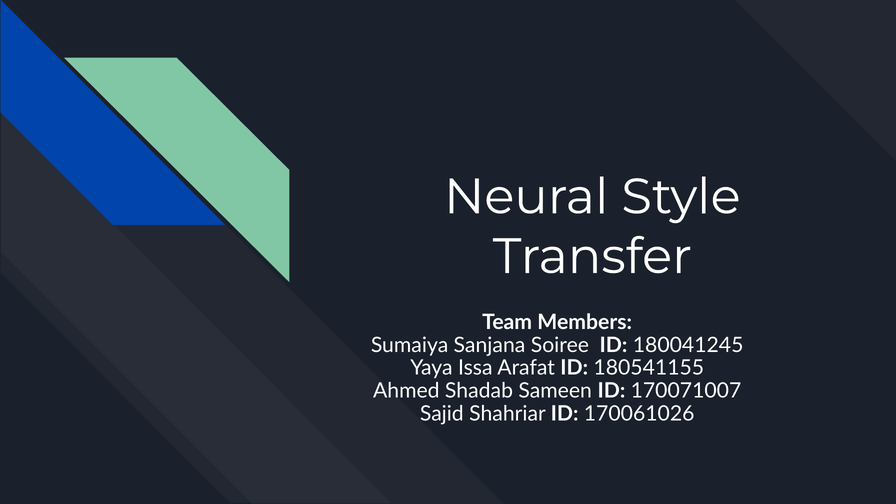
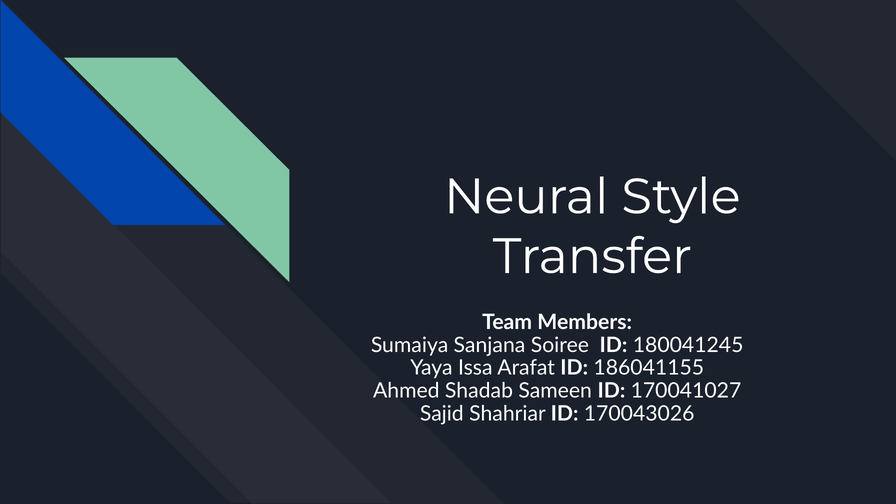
180541155: 180541155 -> 186041155 (649, 368)
170071007: 170071007 -> 170041027 (686, 391)
170061026: 170061026 -> 170043026 (639, 414)
